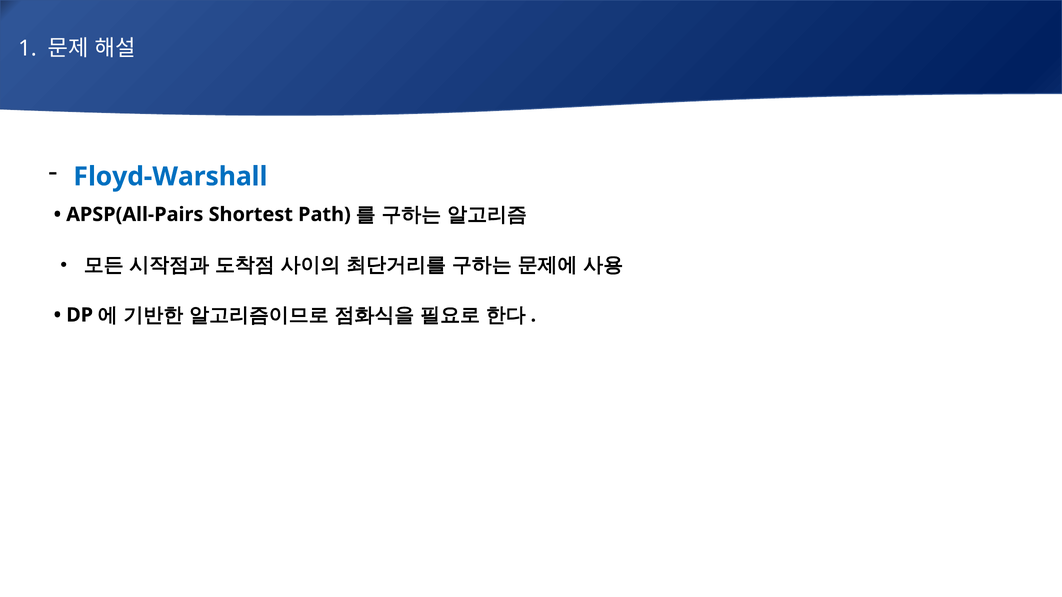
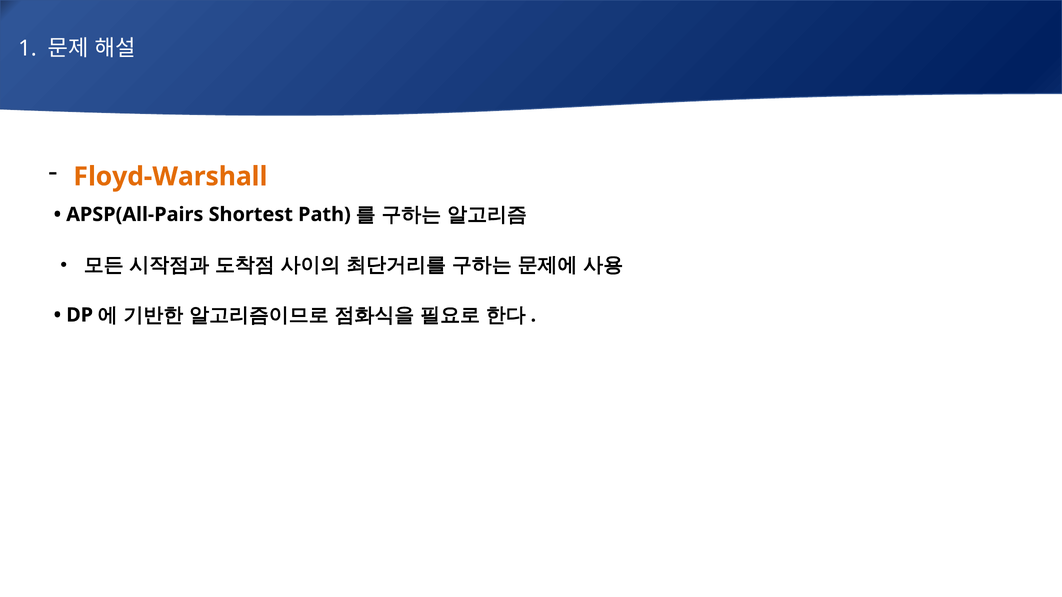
Floyd-Warshall colour: blue -> orange (170, 177)
